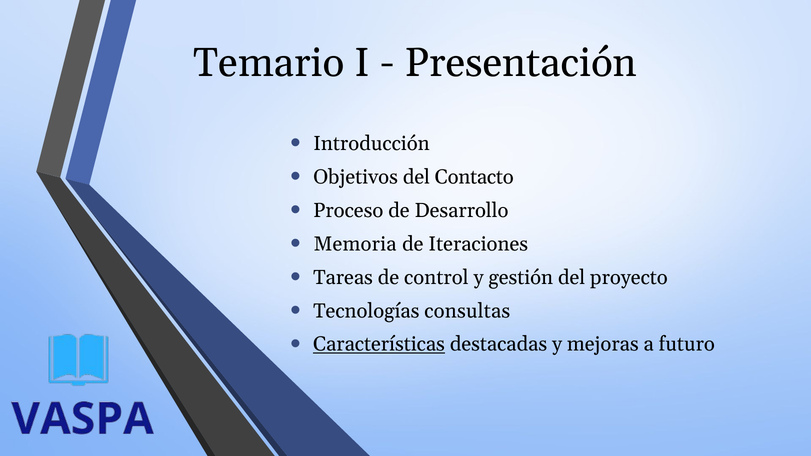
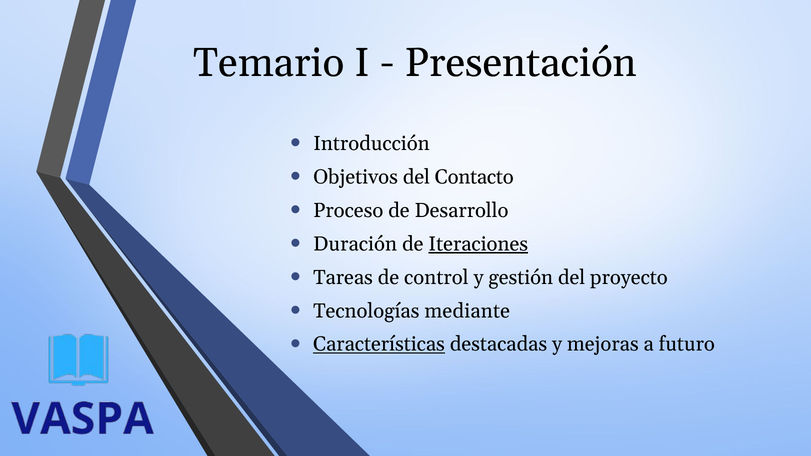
Memoria: Memoria -> Duración (355, 244)
Iteraciones underline: none -> present (478, 244)
consultas: consultas -> mediante (467, 311)
